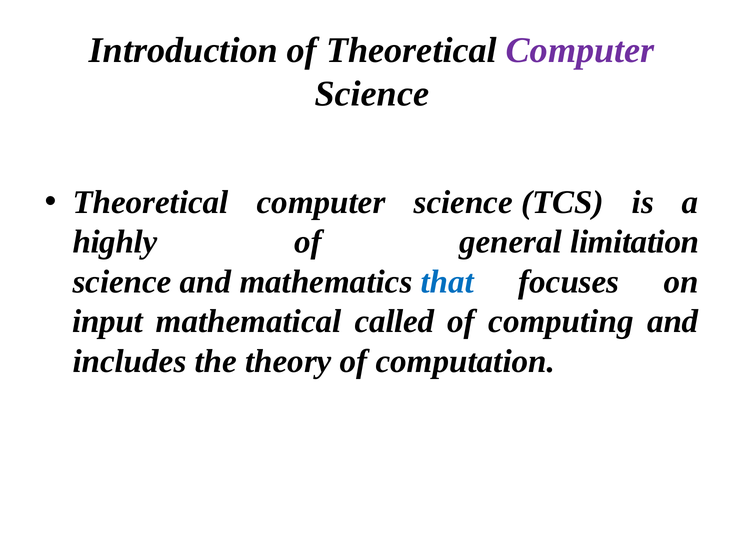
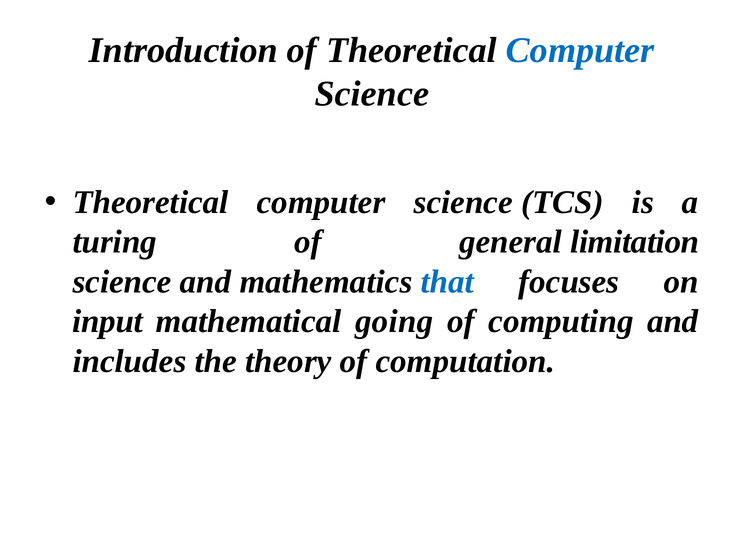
Computer colour: purple -> blue (580, 50)
highly: highly -> turing (115, 242)
called: called -> going (394, 321)
